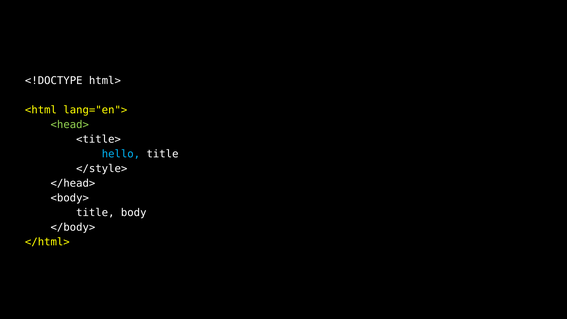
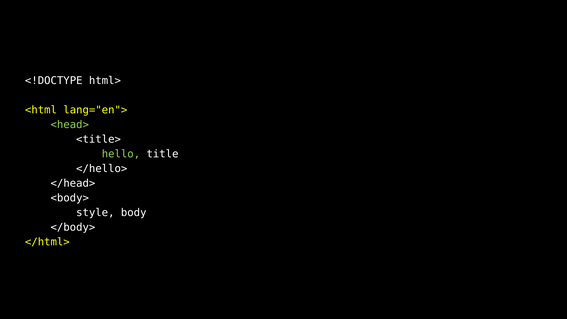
hello colour: light blue -> light green (121, 154)
</style>: </style> -> </hello> (102, 168)
title: title -> style (95, 212)
